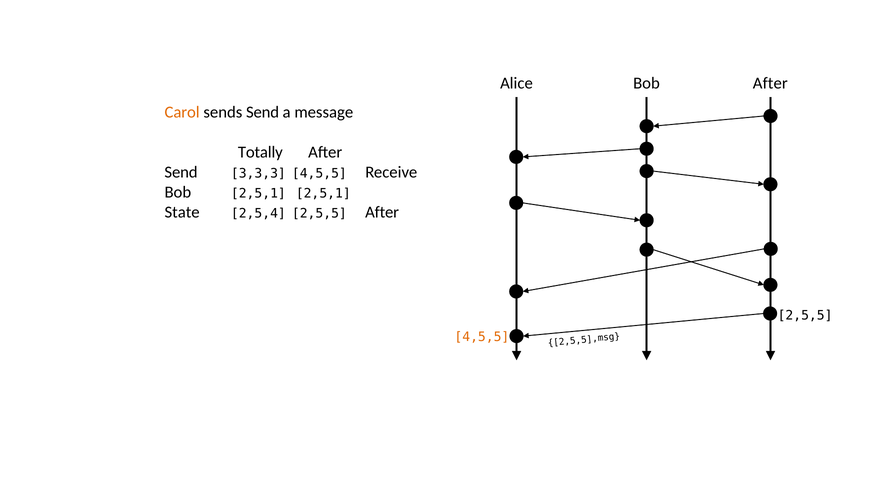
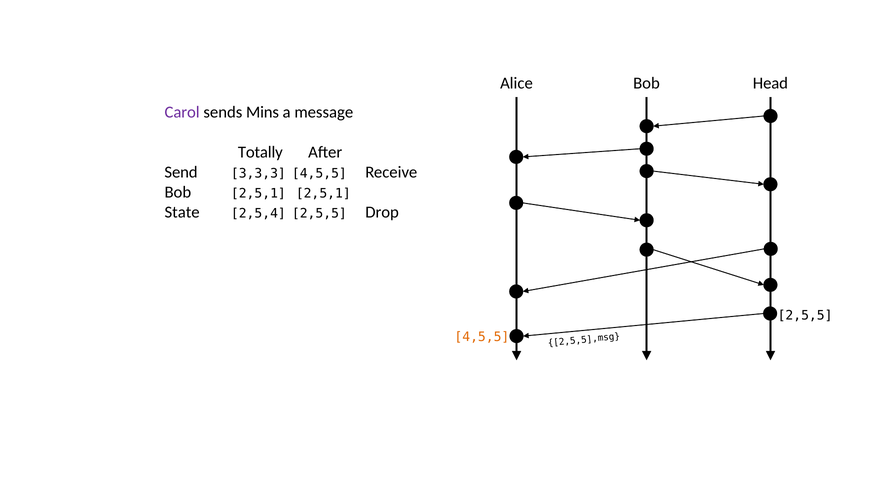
Bob After: After -> Head (770, 83)
Carol colour: orange -> purple (182, 112)
sends Send: Send -> Mins (263, 112)
2,5,5 After: After -> Drop (382, 212)
